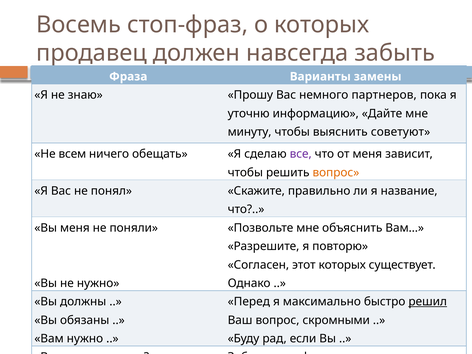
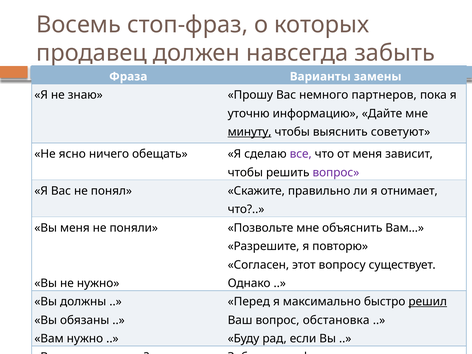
минуту underline: none -> present (250, 132)
всем: всем -> ясно (72, 154)
вопрос colour: orange -> purple (336, 172)
название: название -> отнимает (409, 191)
этот которых: которых -> вопросу (342, 265)
скромными: скромными -> обстановка (336, 320)
